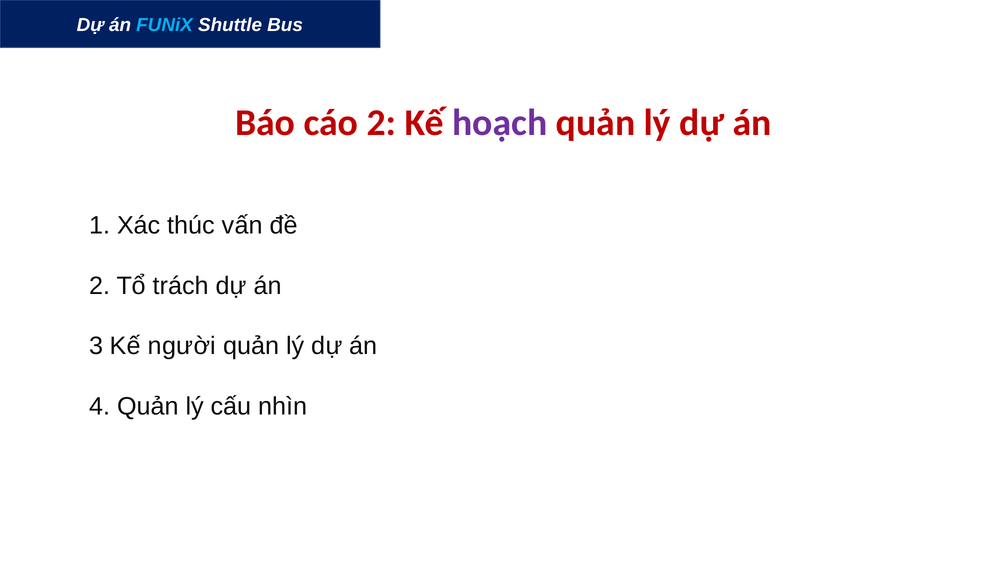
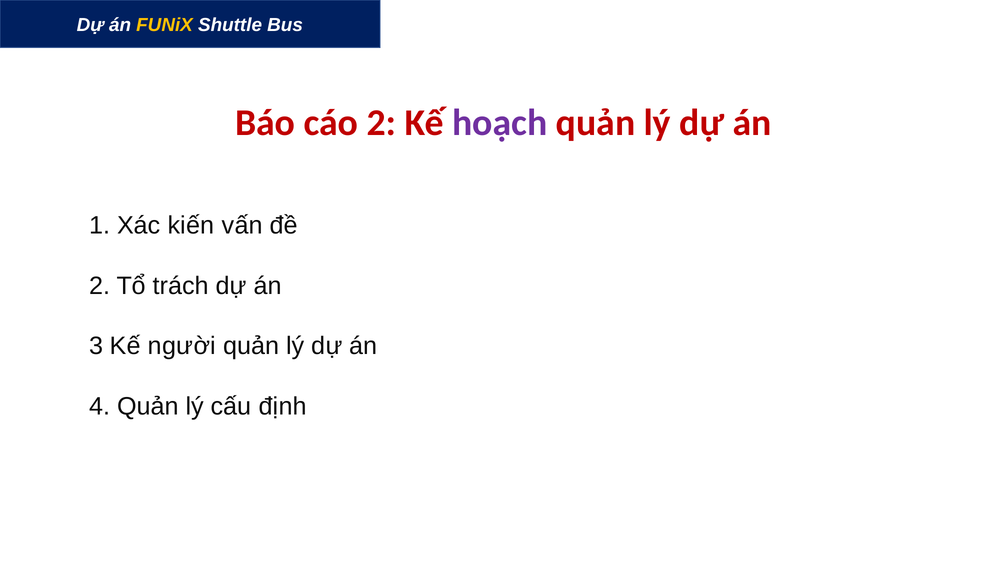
FUNiX colour: light blue -> yellow (165, 25)
thúc: thúc -> kiến (191, 226)
nhìn: nhìn -> định (283, 407)
